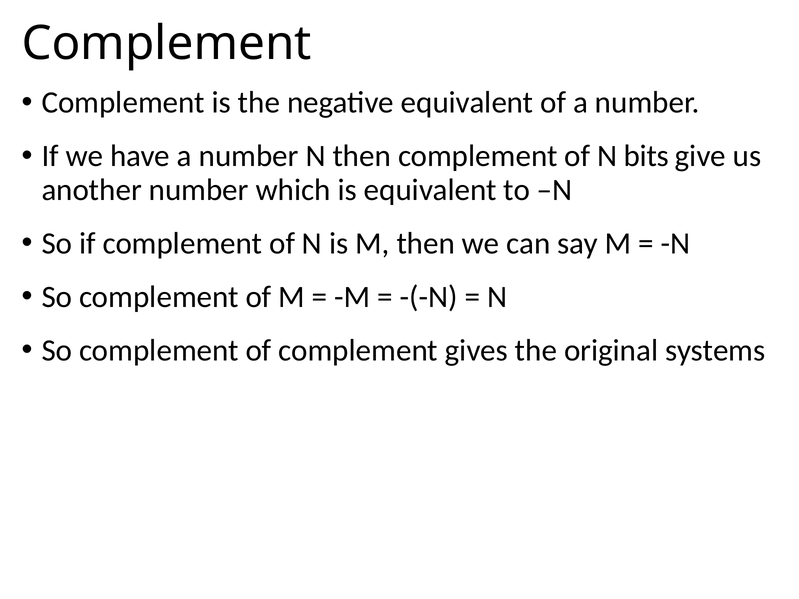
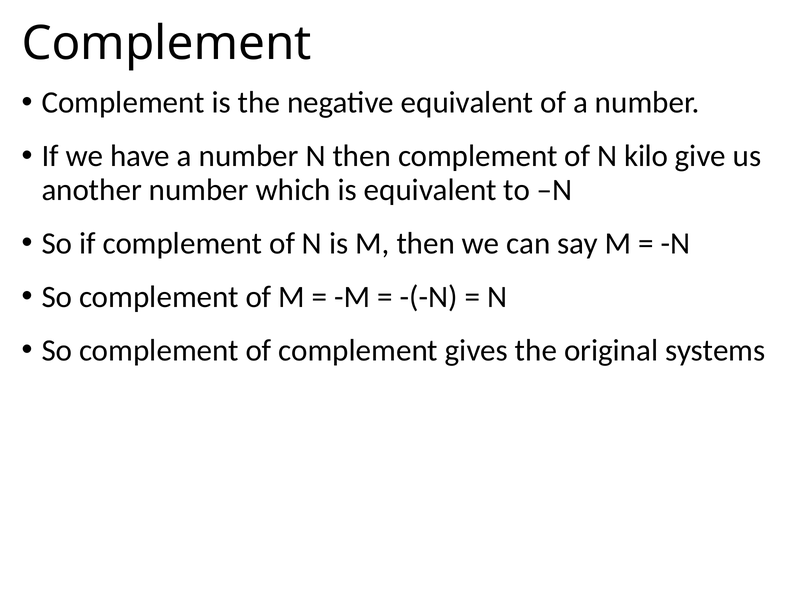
bits: bits -> kilo (646, 156)
